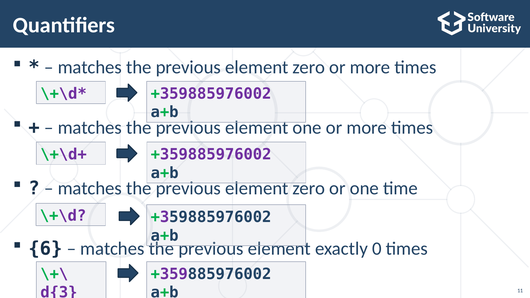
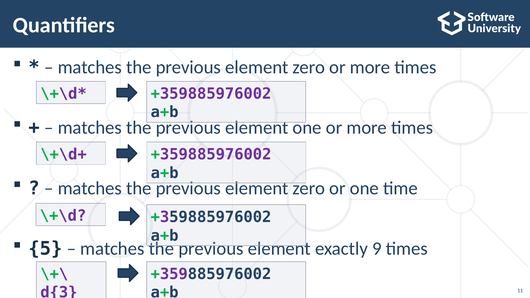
6: 6 -> 5 (46, 249)
0: 0 -> 9 (377, 249)
